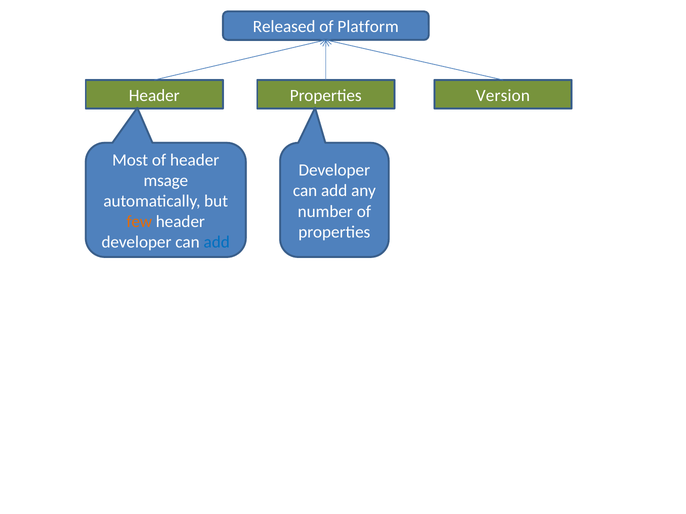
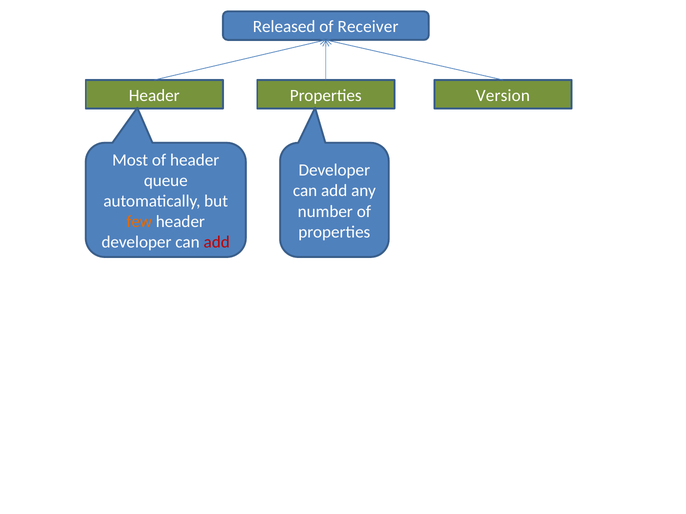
Platform: Platform -> Receiver (368, 27)
msage: msage -> queue (166, 181)
add colour: blue -> red (217, 242)
